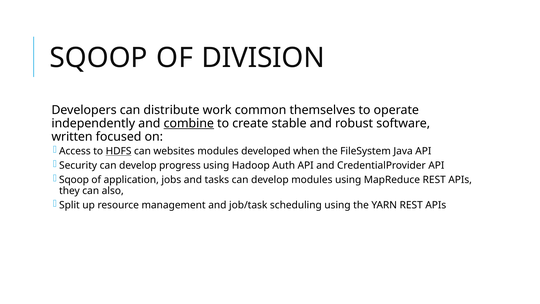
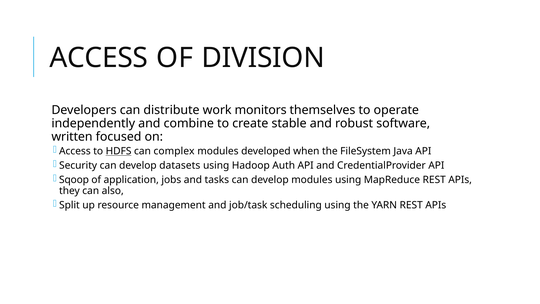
SQOOP: SQOOP -> ACCESS (99, 58)
common: common -> monitors (261, 110)
combine underline: present -> none (189, 123)
websites: websites -> complex (174, 151)
progress: progress -> datasets (180, 165)
